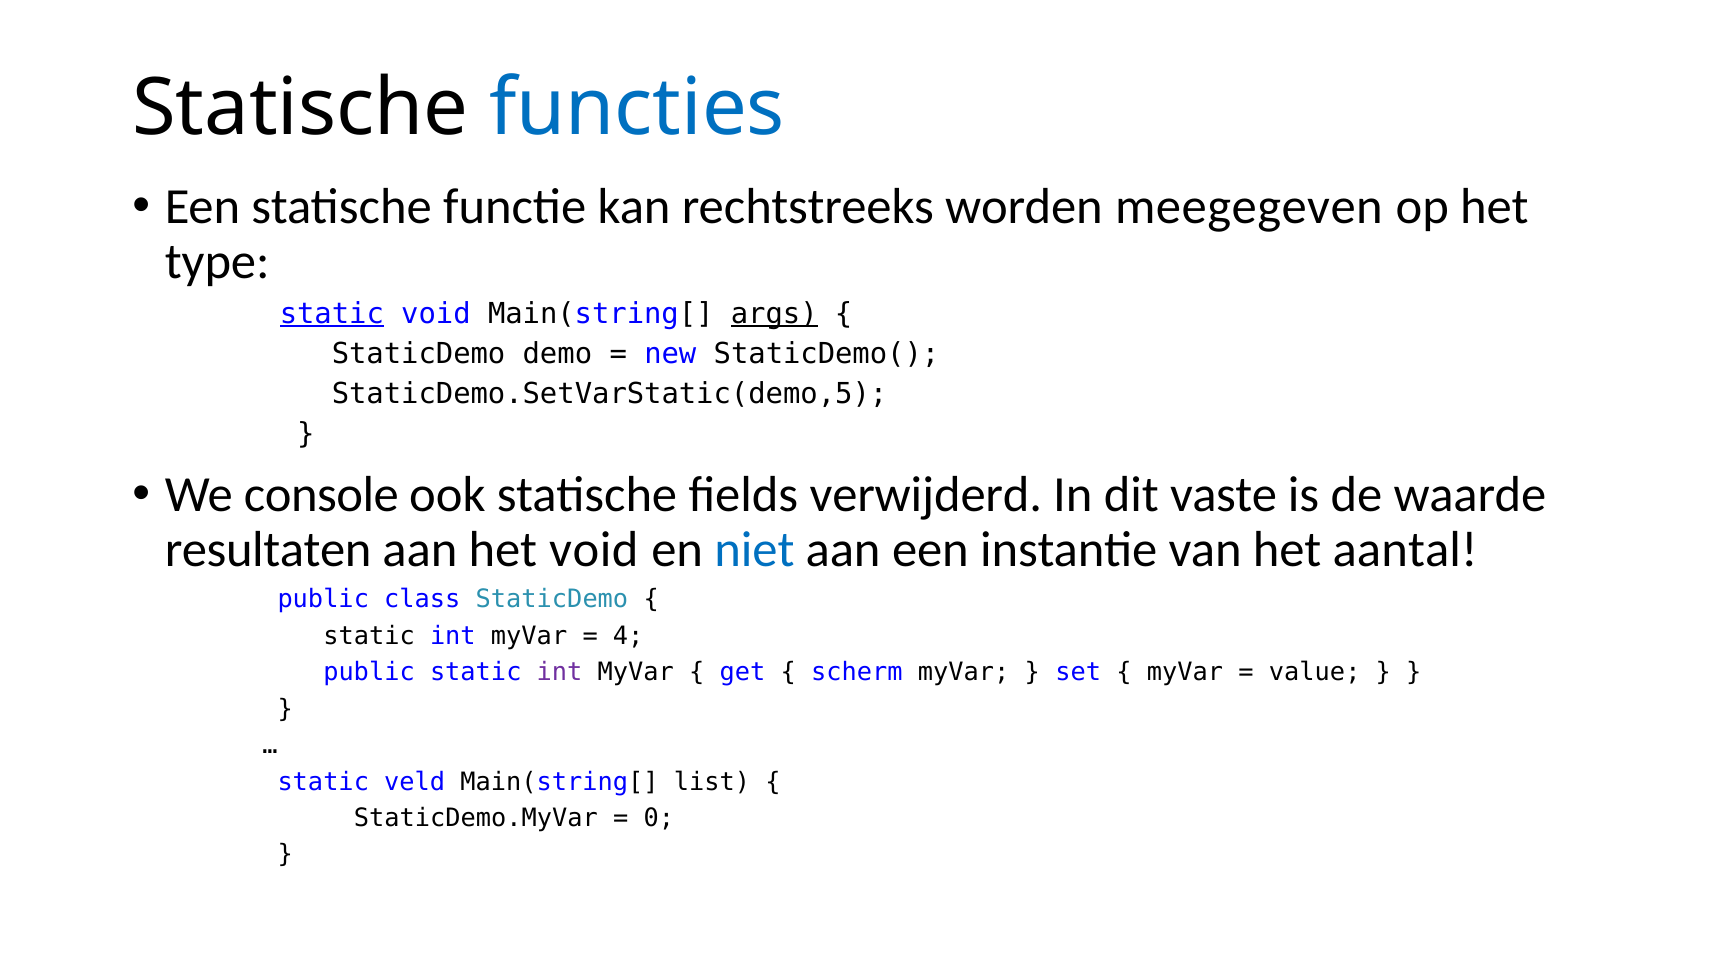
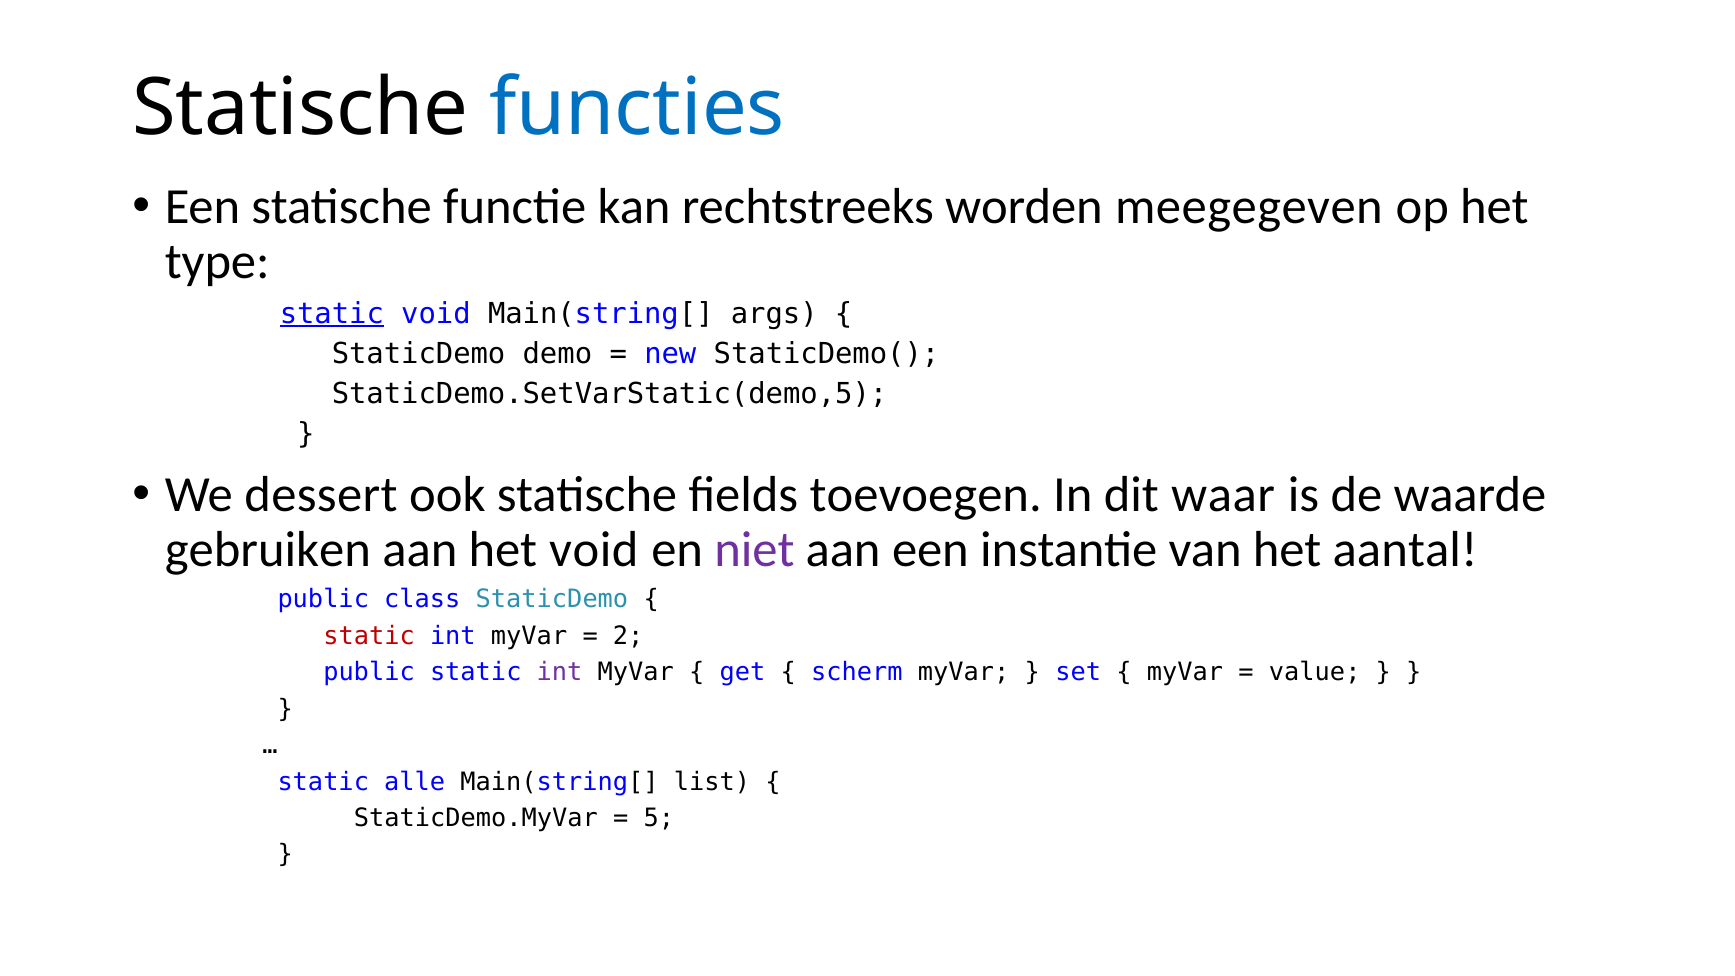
args underline: present -> none (774, 314)
console: console -> dessert (321, 495)
verwijderd: verwijderd -> toevoegen (926, 495)
vaste: vaste -> waar (1223, 495)
resultaten: resultaten -> gebruiken (268, 549)
niet colour: blue -> purple (754, 549)
static colour: black -> red (369, 636)
4: 4 -> 2 (628, 636)
veld: veld -> alle (415, 782)
0: 0 -> 5 (659, 818)
